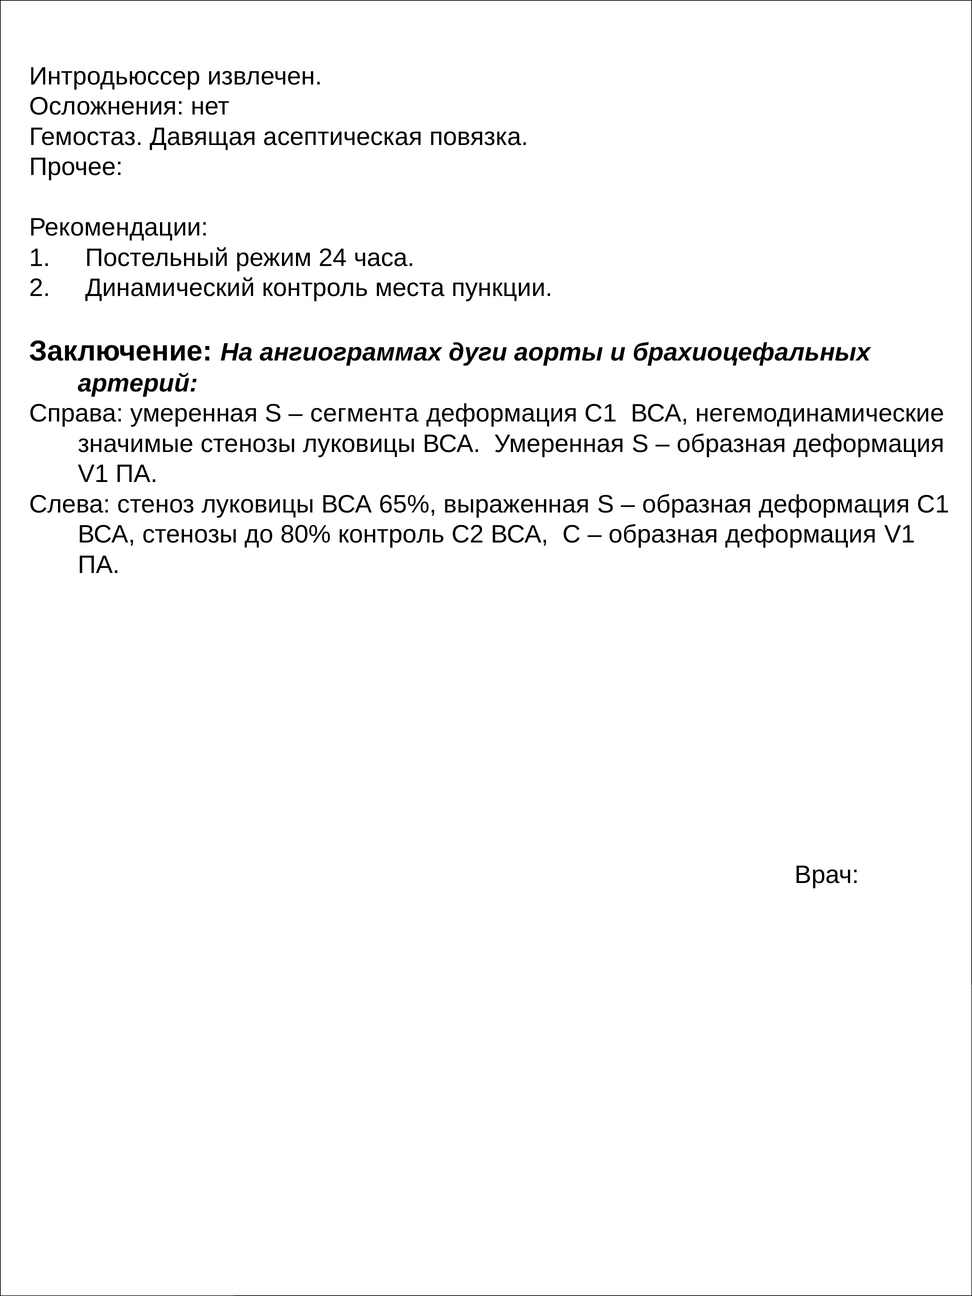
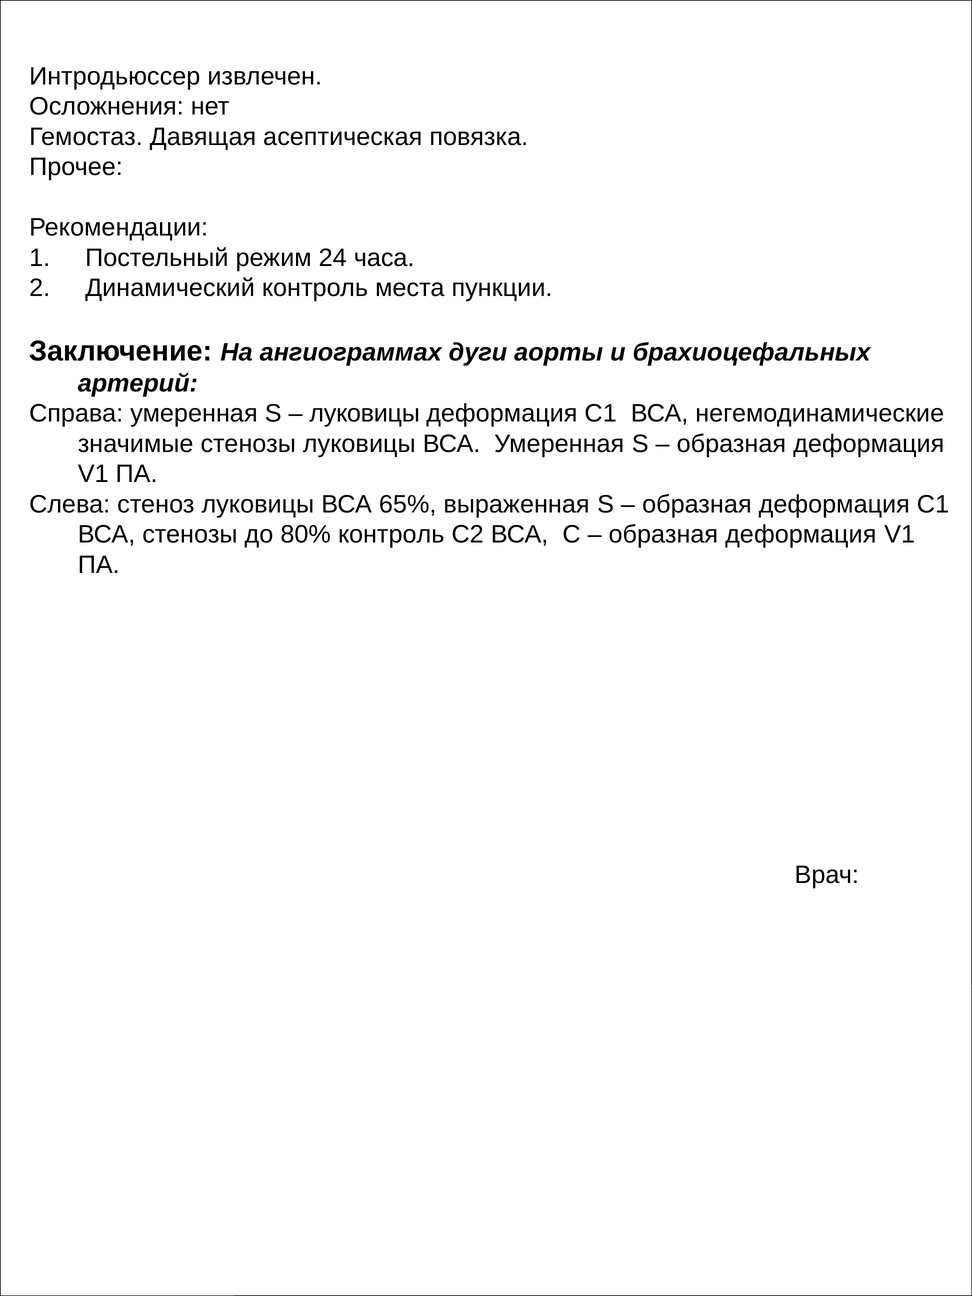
сегмента: сегмента -> луковицы (365, 413)
